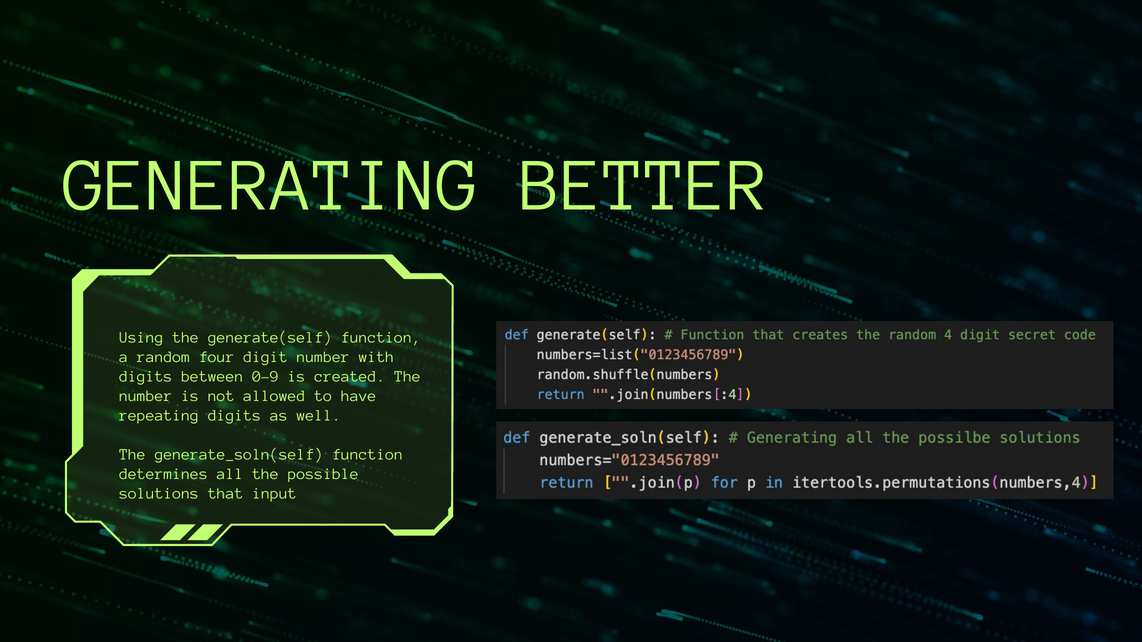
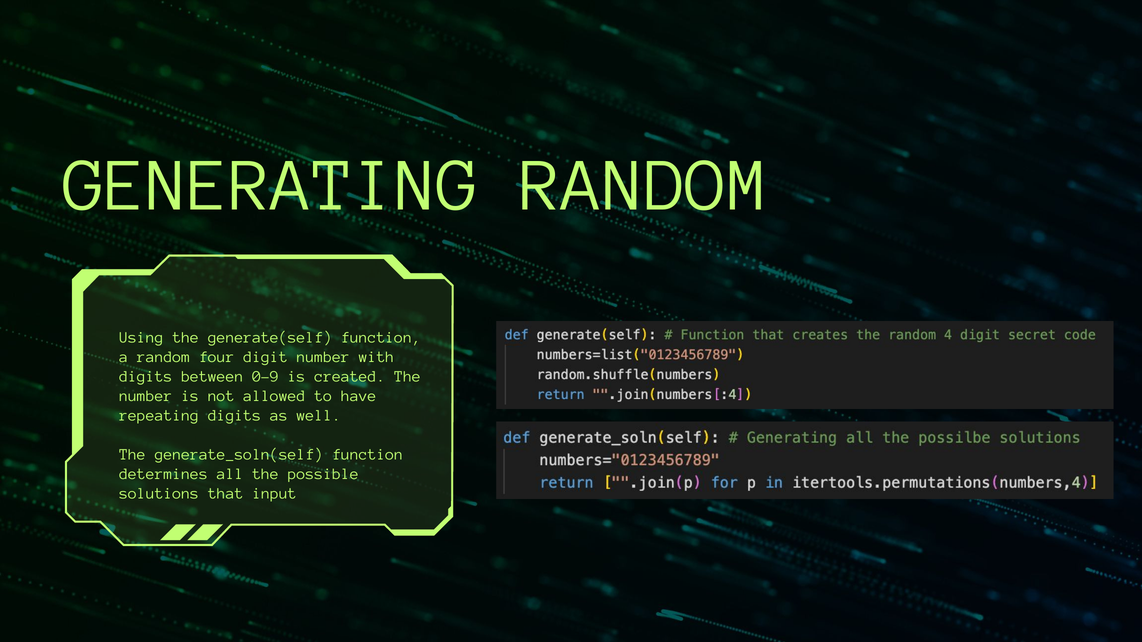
GENERATING BETTER: BETTER -> RANDOM (645, 185)
